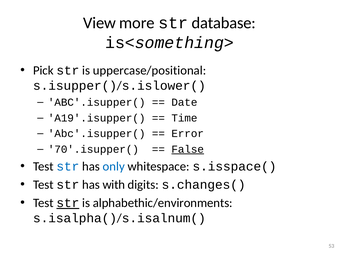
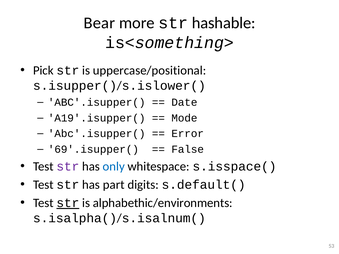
View: View -> Bear (99, 23)
database: database -> hashable (224, 23)
Time: Time -> Mode (184, 118)
70'.isupper(: 70'.isupper( -> 69'.isupper( (93, 149)
False underline: present -> none (188, 149)
str colour: blue -> purple (68, 167)
with: with -> part (114, 185)
s.changes(: s.changes( -> s.default( (204, 185)
